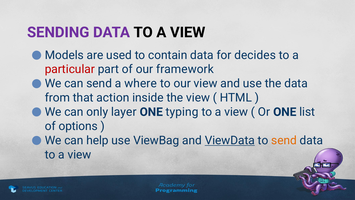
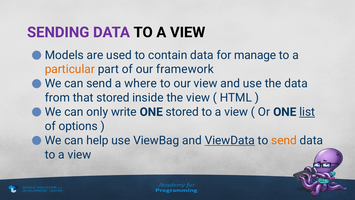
decides: decides -> manage (255, 55)
particular colour: red -> orange (70, 69)
that action: action -> stored (113, 98)
layer: layer -> write (124, 112)
ONE typing: typing -> stored (182, 112)
list underline: none -> present (307, 112)
